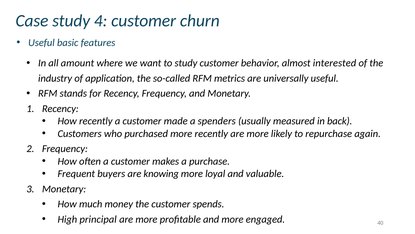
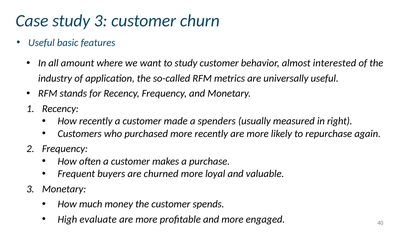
study 4: 4 -> 3 (101, 21)
back: back -> right (340, 121)
knowing: knowing -> churned (161, 173)
principal: principal -> evaluate (98, 219)
